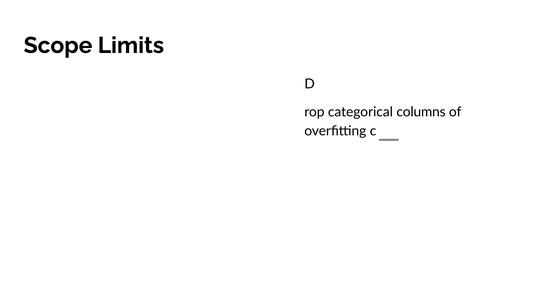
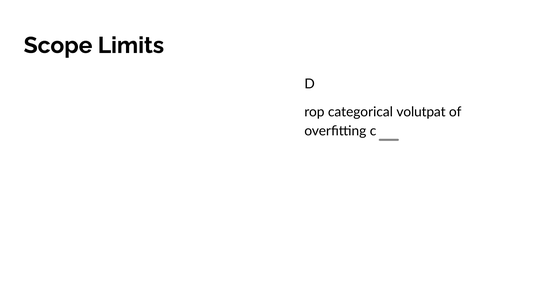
columns: columns -> volutpat (421, 112)
